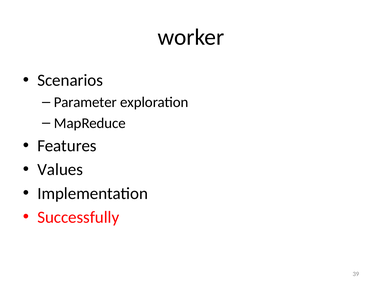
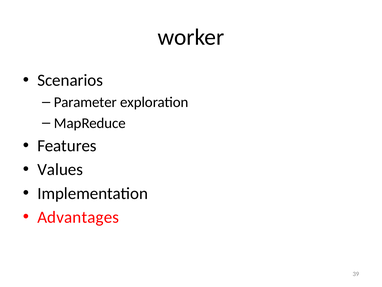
Successfully: Successfully -> Advantages (78, 217)
